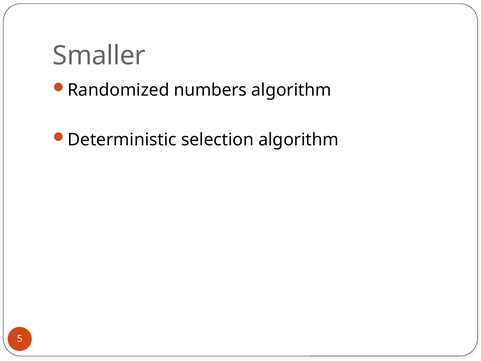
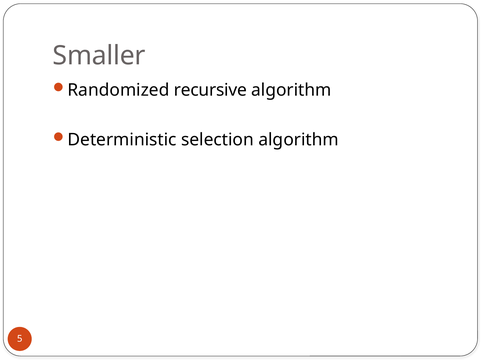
numbers: numbers -> recursive (210, 90)
